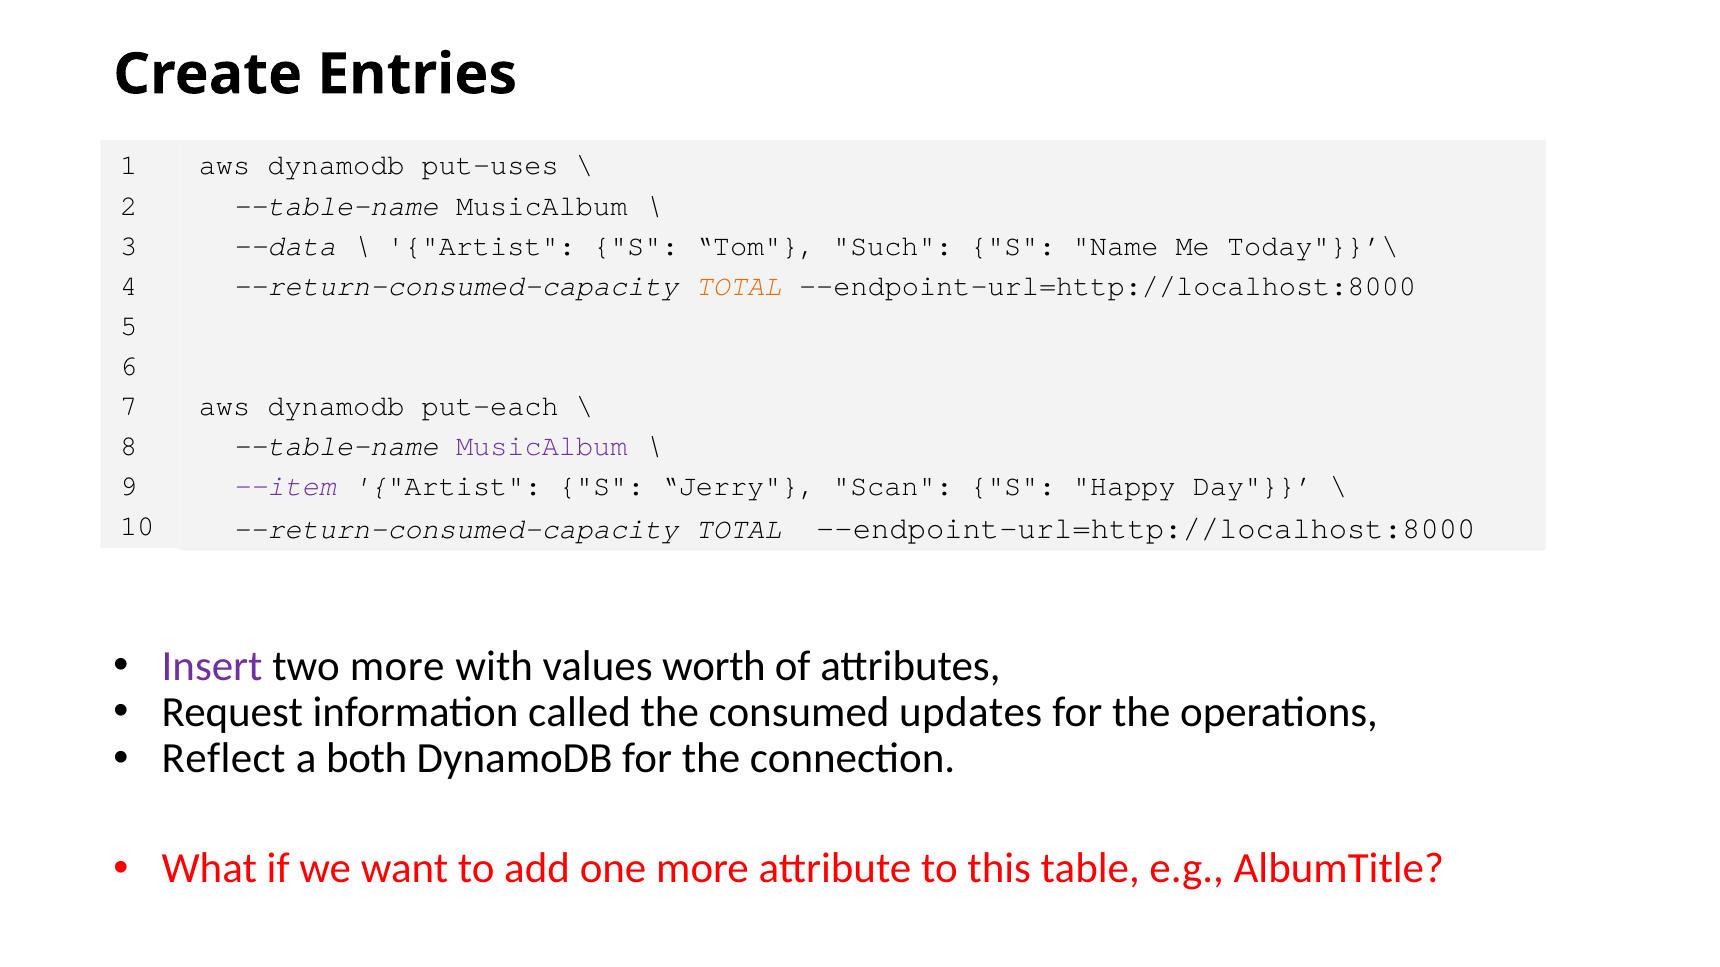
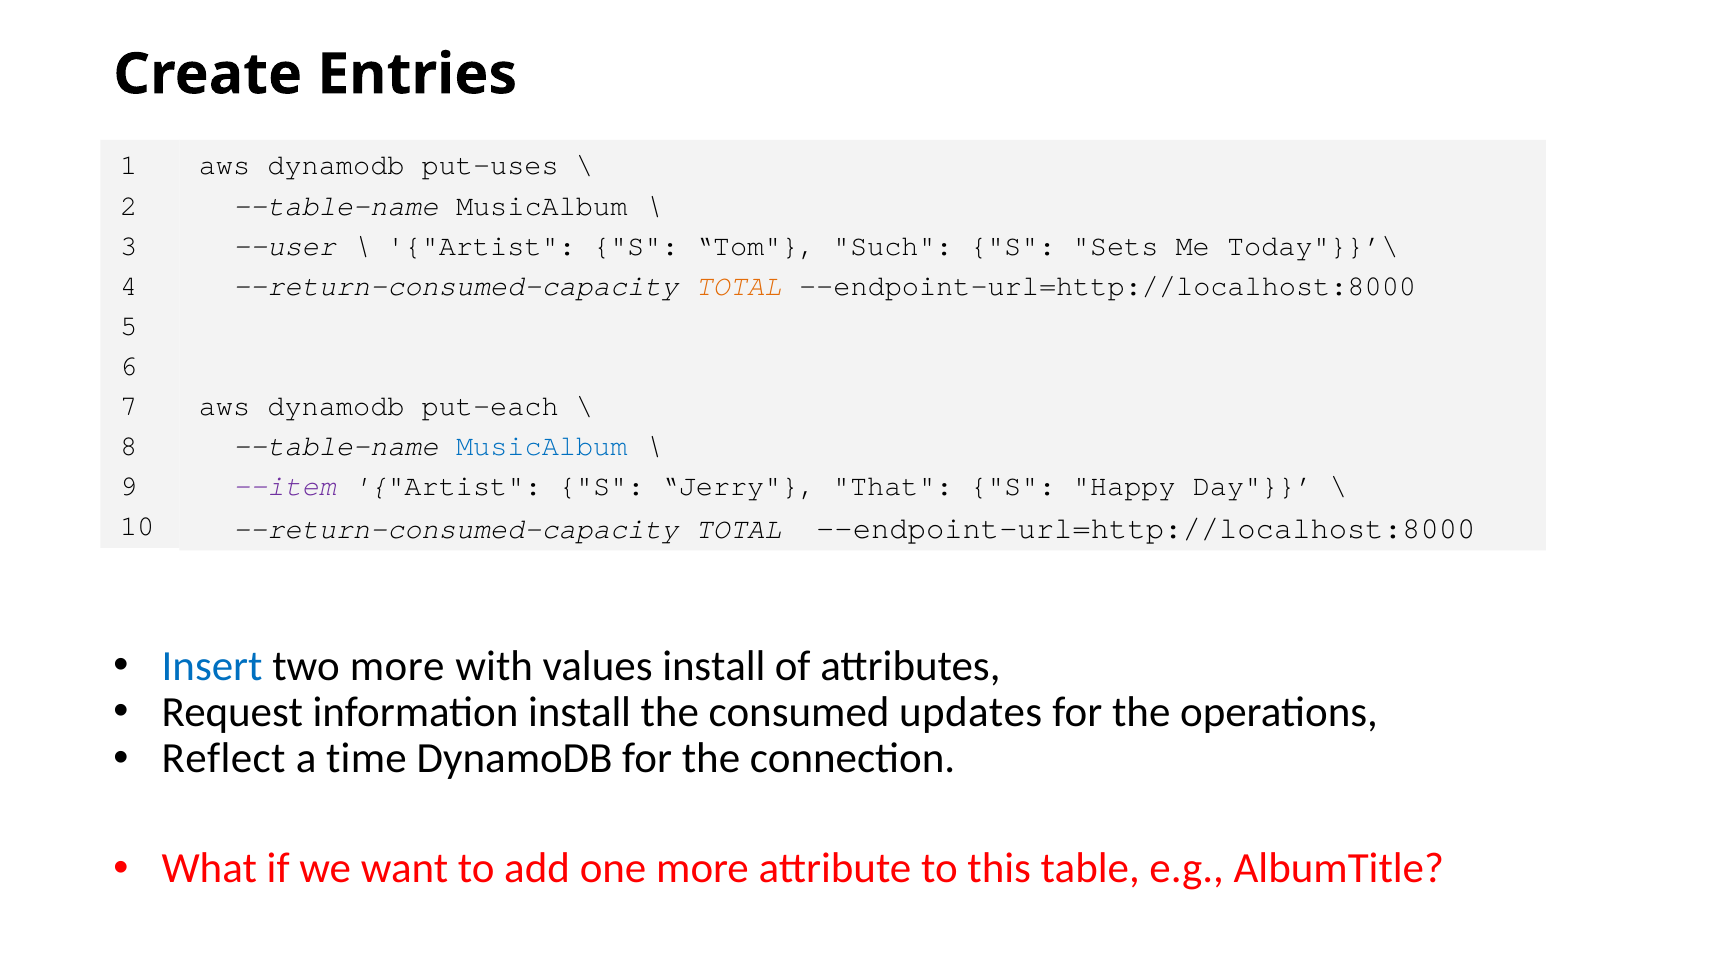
--data: --data -> --user (285, 246)
Name: Name -> Sets (1116, 246)
MusicAlbum colour: purple -> blue (542, 446)
Scan: Scan -> That (893, 487)
Insert colour: purple -> blue (212, 666)
values worth: worth -> install (714, 666)
information called: called -> install (580, 713)
both: both -> time (366, 759)
